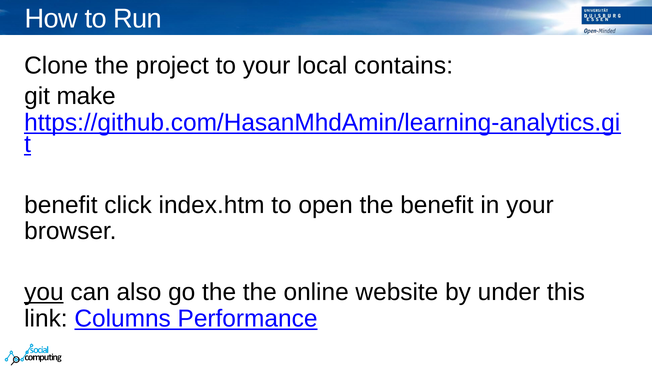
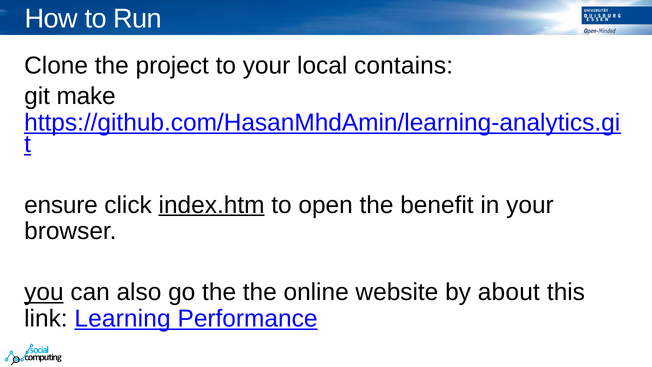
benefit: benefit -> ensure (61, 205)
index.htm underline: none -> present (212, 205)
under: under -> about (509, 292)
Columns: Columns -> Learning (123, 318)
